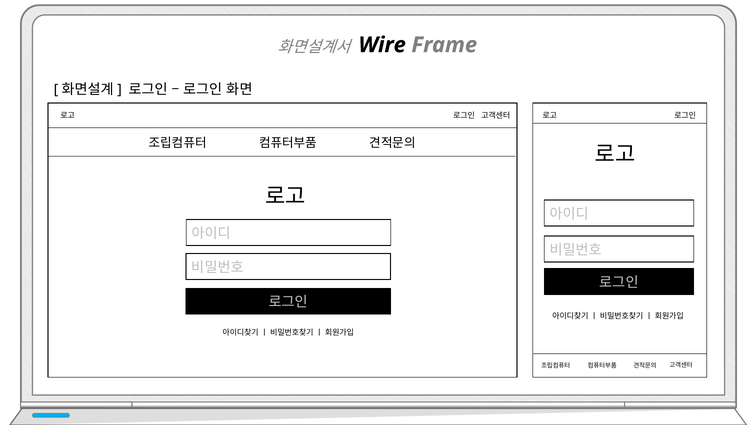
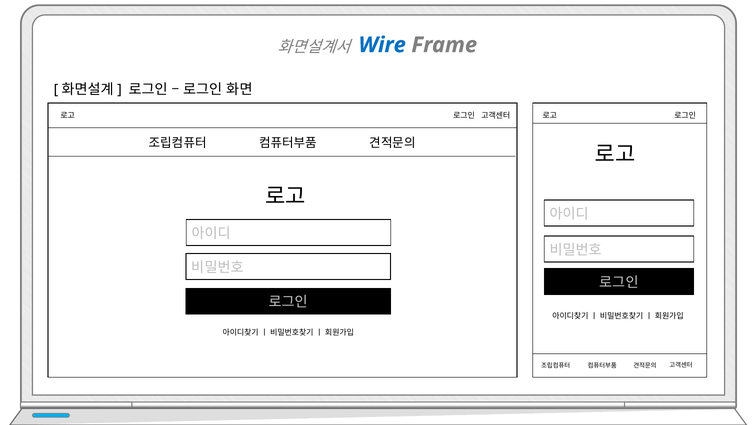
Wire colour: black -> blue (382, 45)
